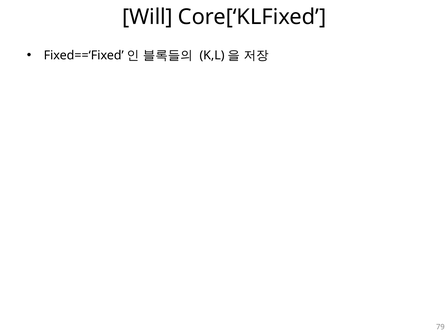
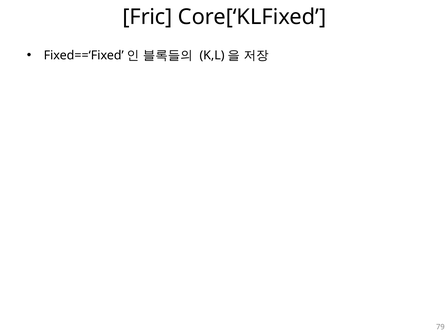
Will: Will -> Fric (147, 17)
